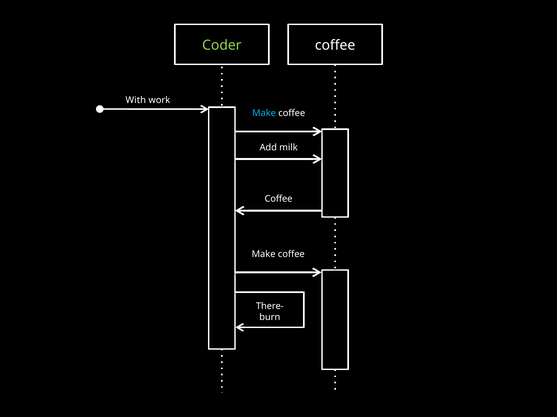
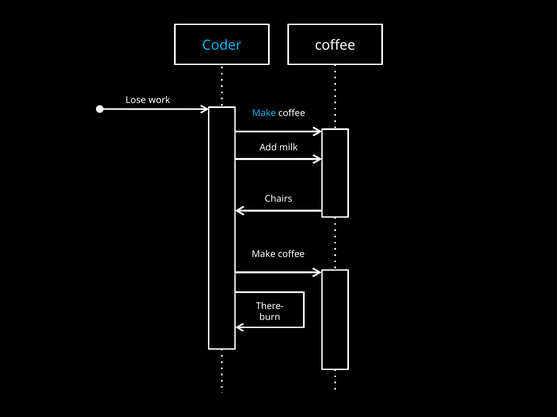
Coder colour: light green -> light blue (222, 45)
With: With -> Lose (136, 100)
Coffee: Coffee -> Chairs (278, 199)
